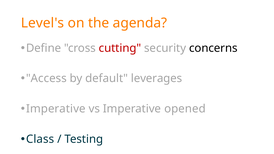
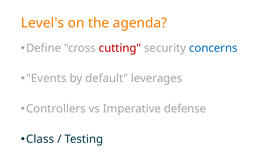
concerns colour: black -> blue (213, 48)
Access: Access -> Events (46, 78)
Imperative: Imperative -> Controllers (56, 109)
opened: opened -> defense (185, 109)
